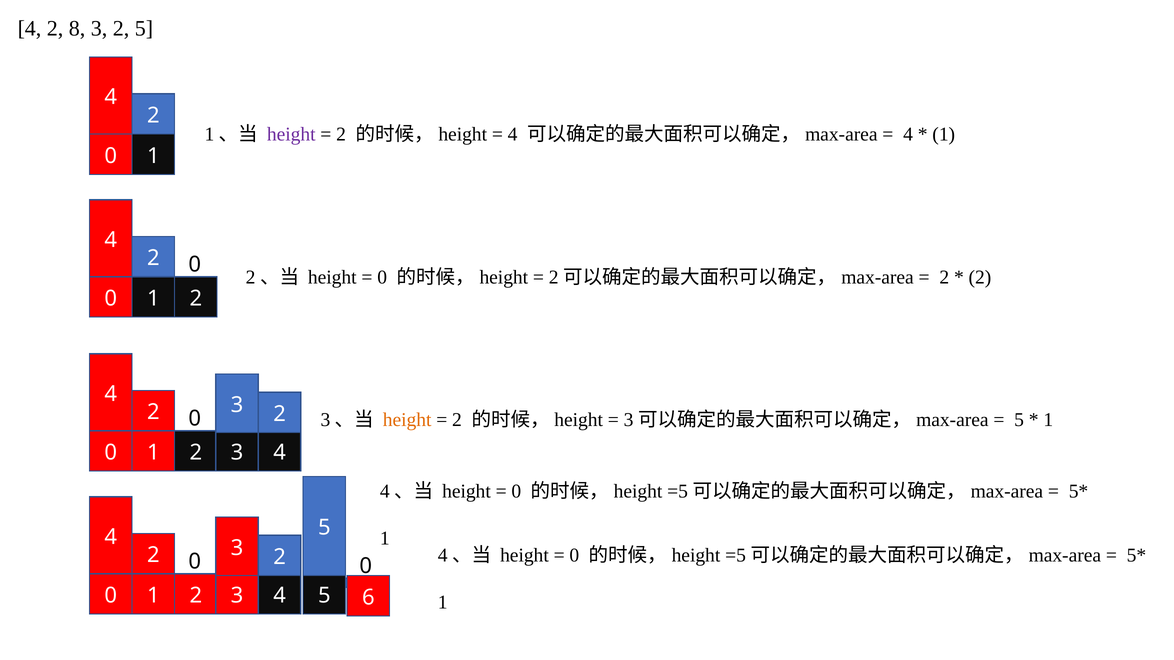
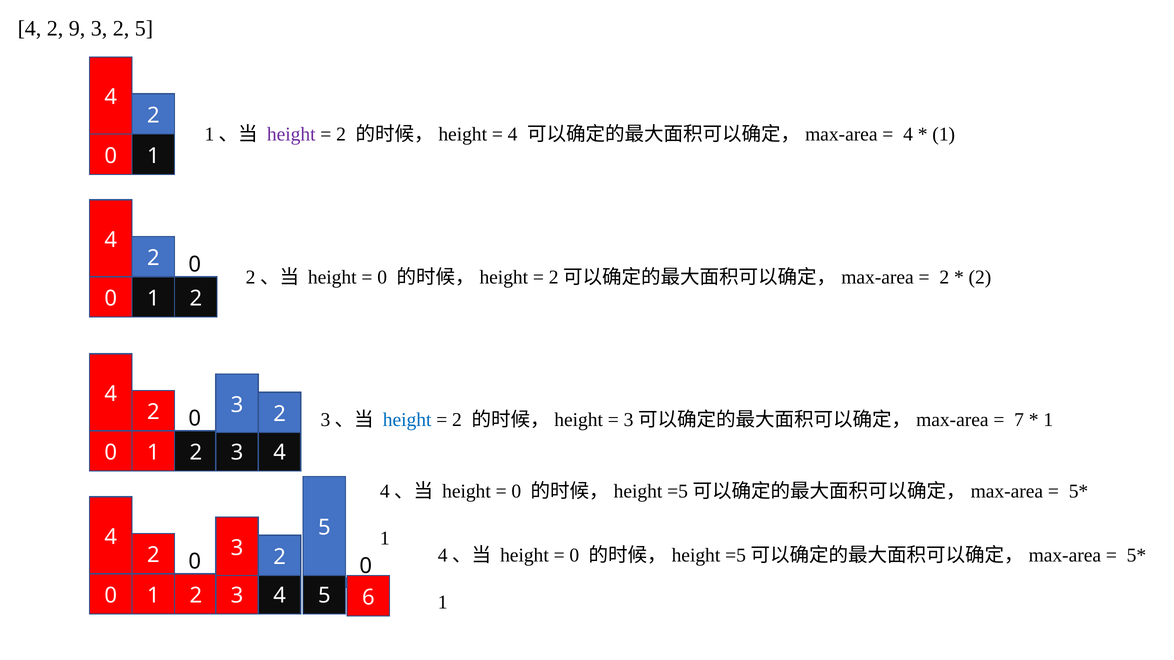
8: 8 -> 9 (77, 28)
height colour: orange -> blue (407, 420)
5: 5 -> 7 (1019, 420)
